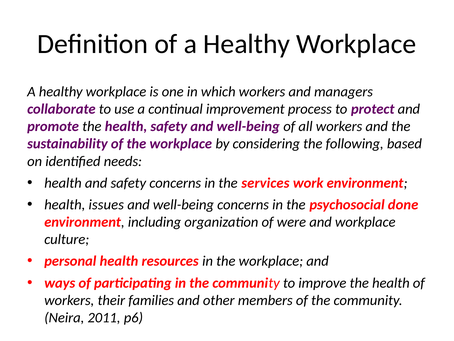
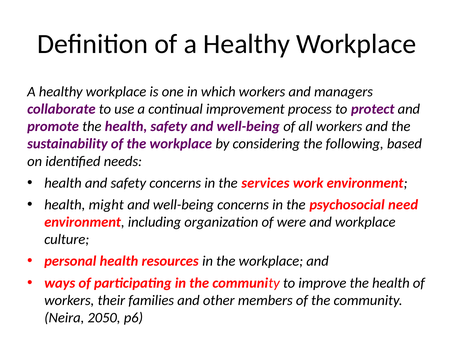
issues: issues -> might (106, 204)
done: done -> need (403, 204)
2011: 2011 -> 2050 (104, 317)
